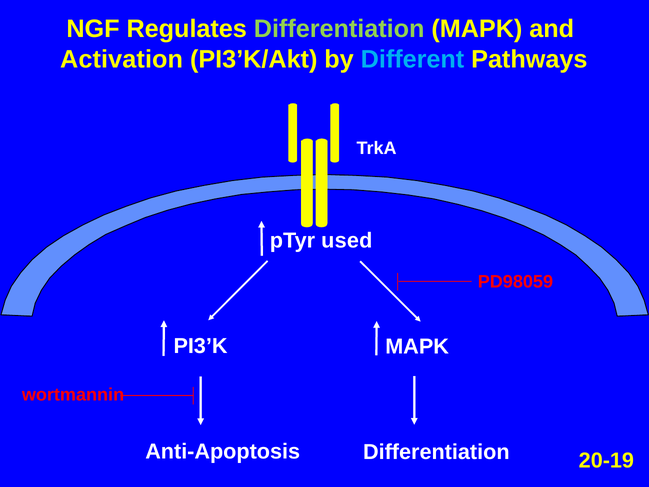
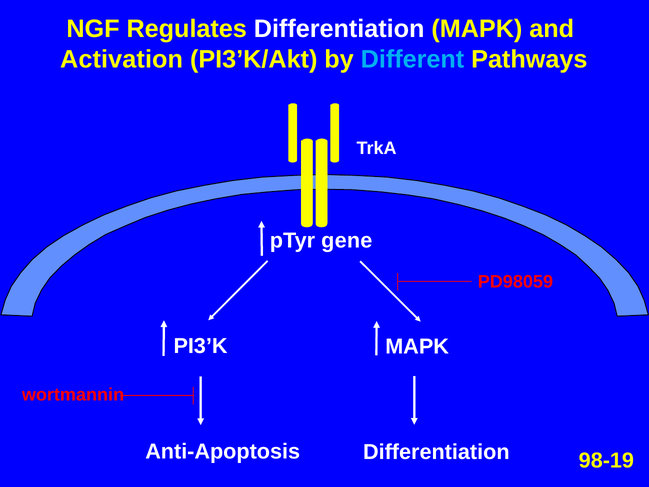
Differentiation colour: light green -> white (339, 29)
used: used -> gene (347, 241)
20-19: 20-19 -> 98-19 (606, 460)
